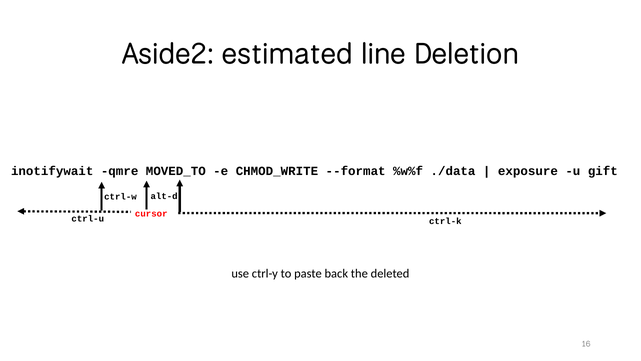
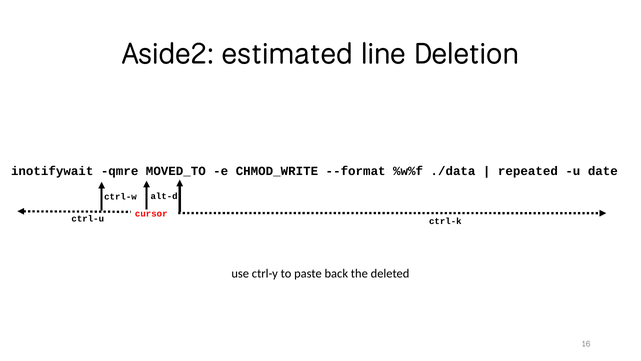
exposure: exposure -> repeated (528, 171)
gift: gift -> date (603, 171)
